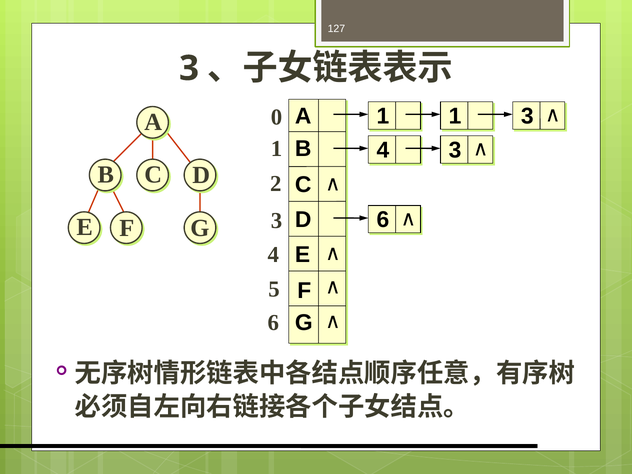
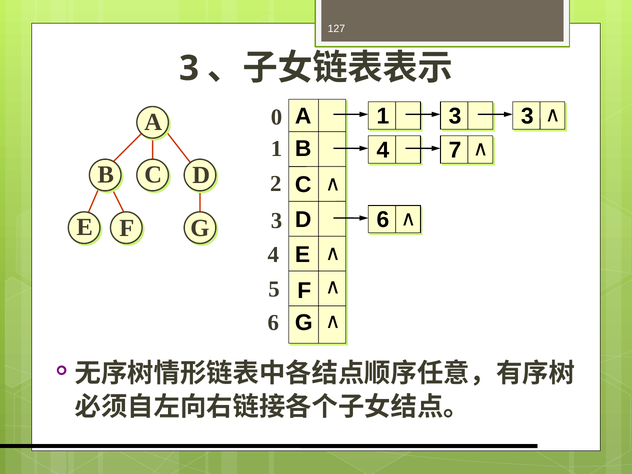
1 1: 1 -> 3 (455, 116)
4 3: 3 -> 7 (455, 150)
